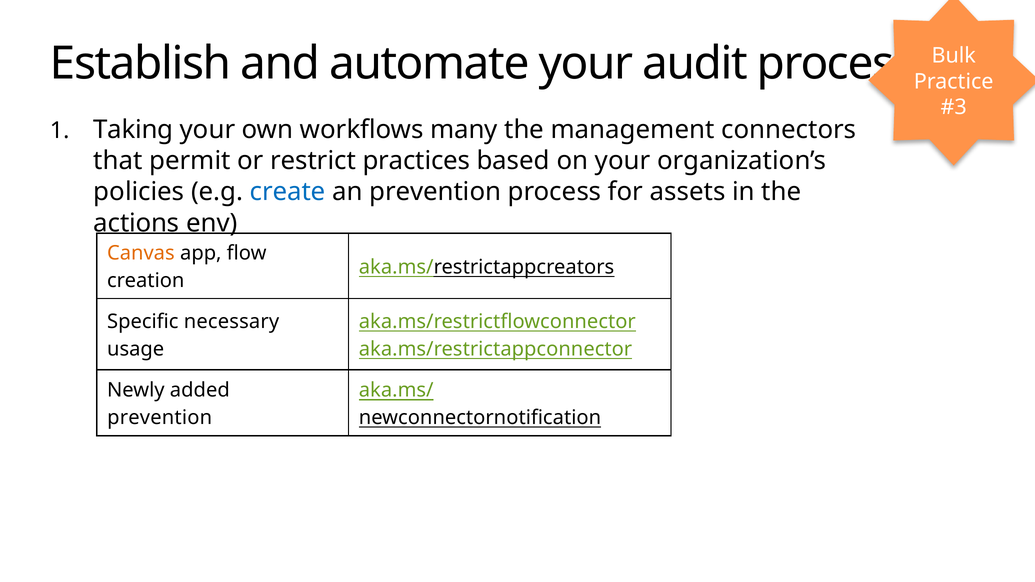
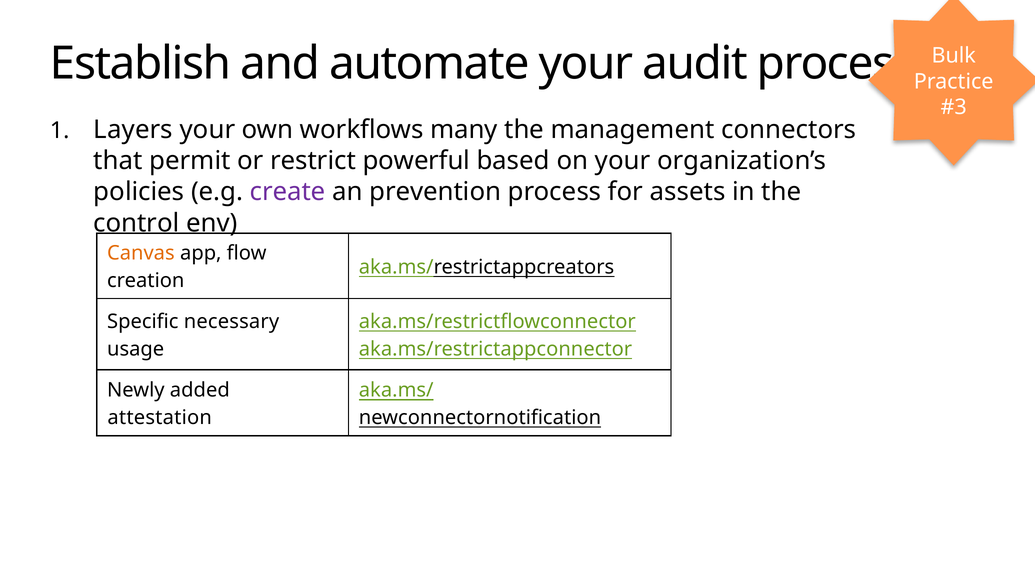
Taking: Taking -> Layers (133, 130)
practices: practices -> powerful (416, 161)
create colour: blue -> purple (288, 192)
actions: actions -> control (136, 223)
prevention: prevention -> attestation (160, 418)
